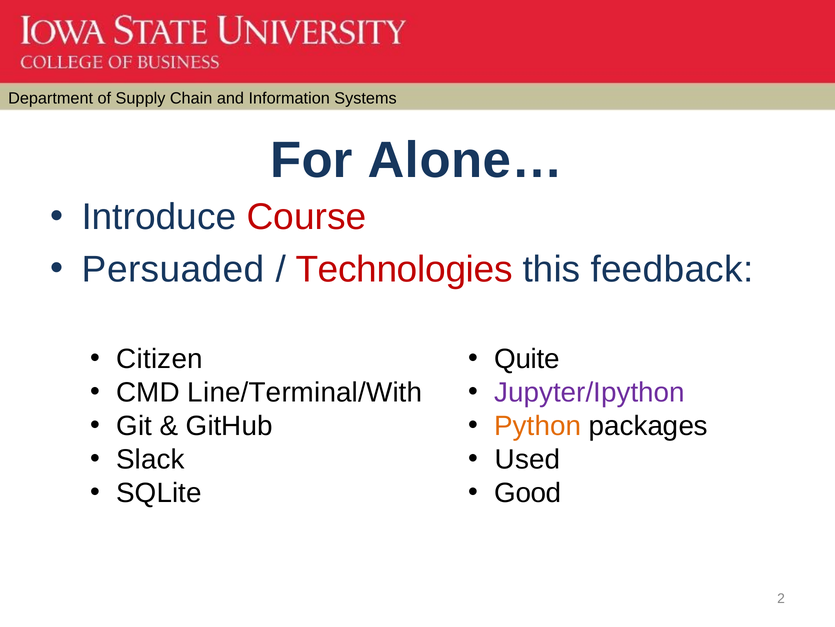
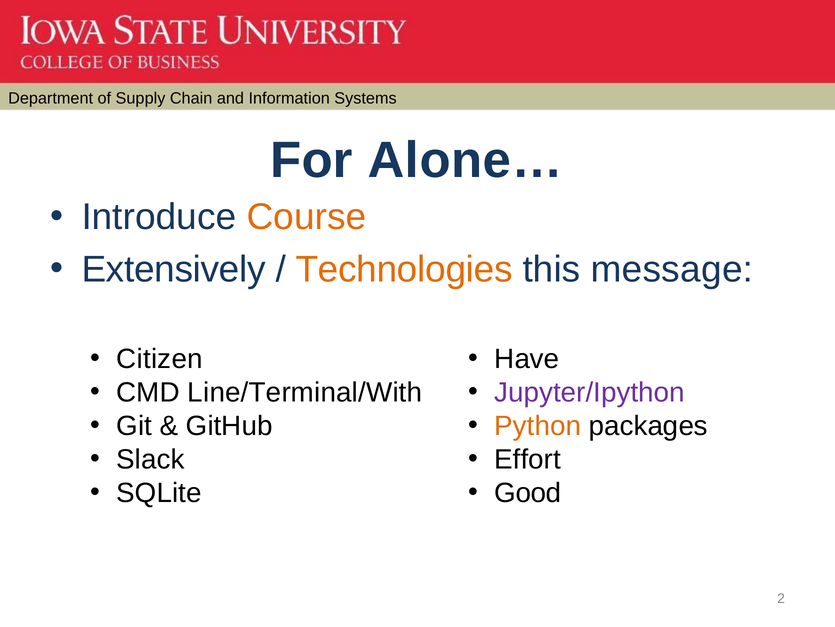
Course colour: red -> orange (306, 217)
Persuaded: Persuaded -> Extensively (174, 269)
Technologies colour: red -> orange (404, 269)
feedback: feedback -> message (672, 269)
Quite: Quite -> Have (527, 359)
Used: Used -> Effort (528, 459)
